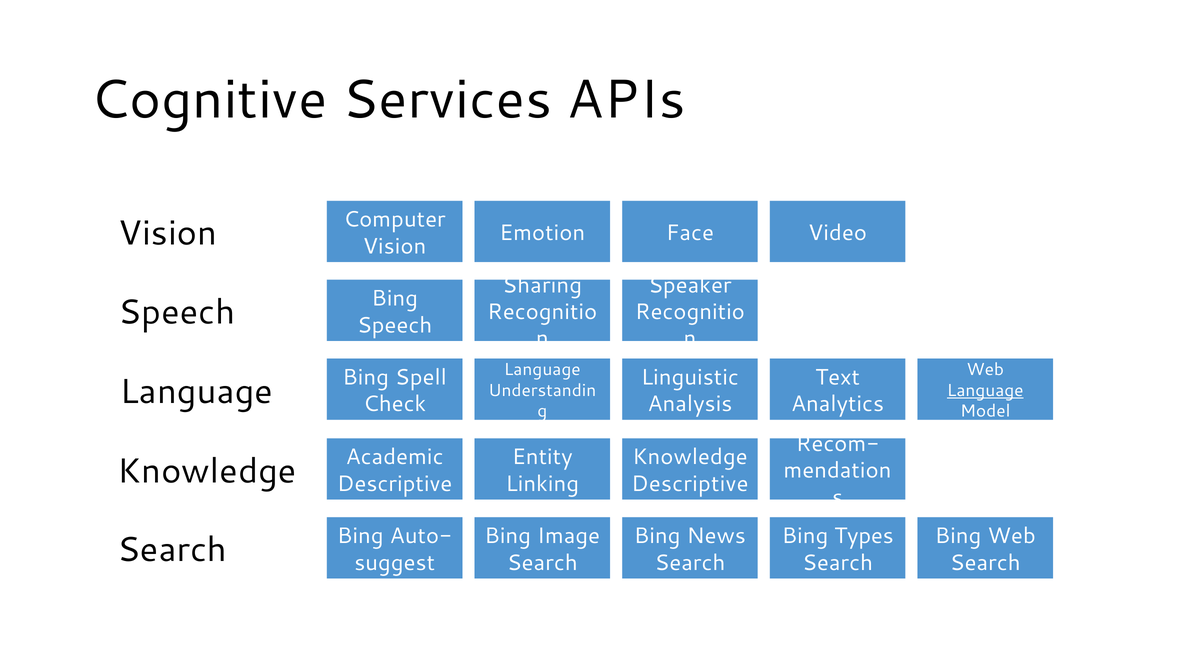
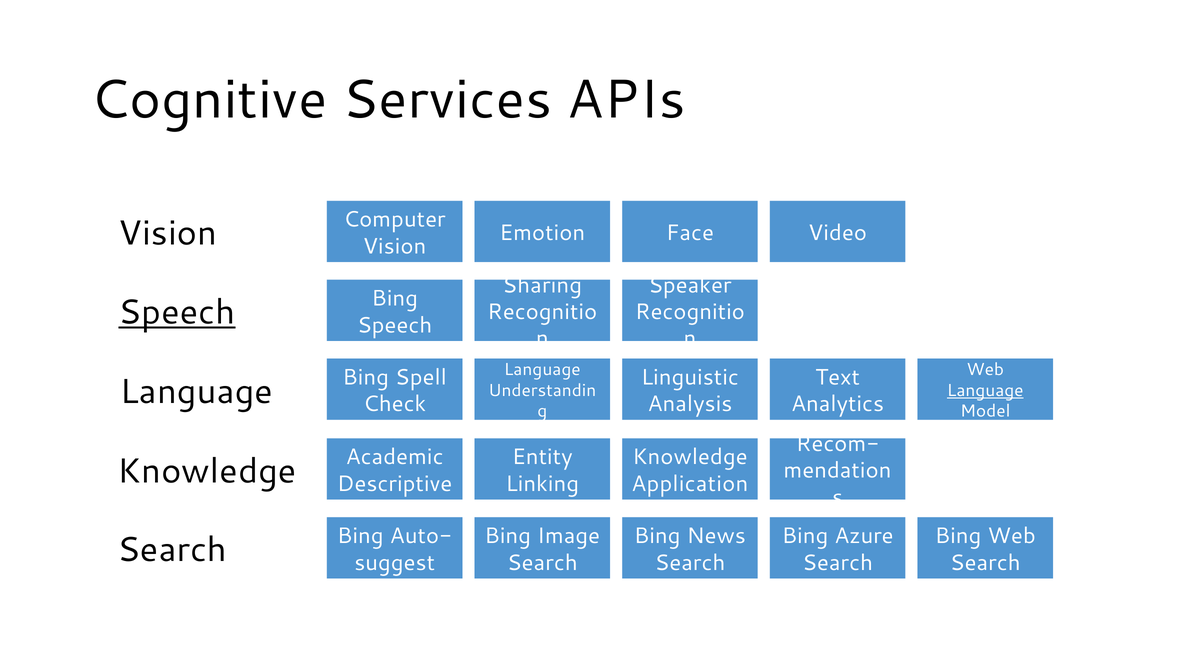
Speech underline: none -> present (177, 312)
Descriptive: Descriptive -> Application (690, 484)
Types: Types -> Azure (864, 536)
